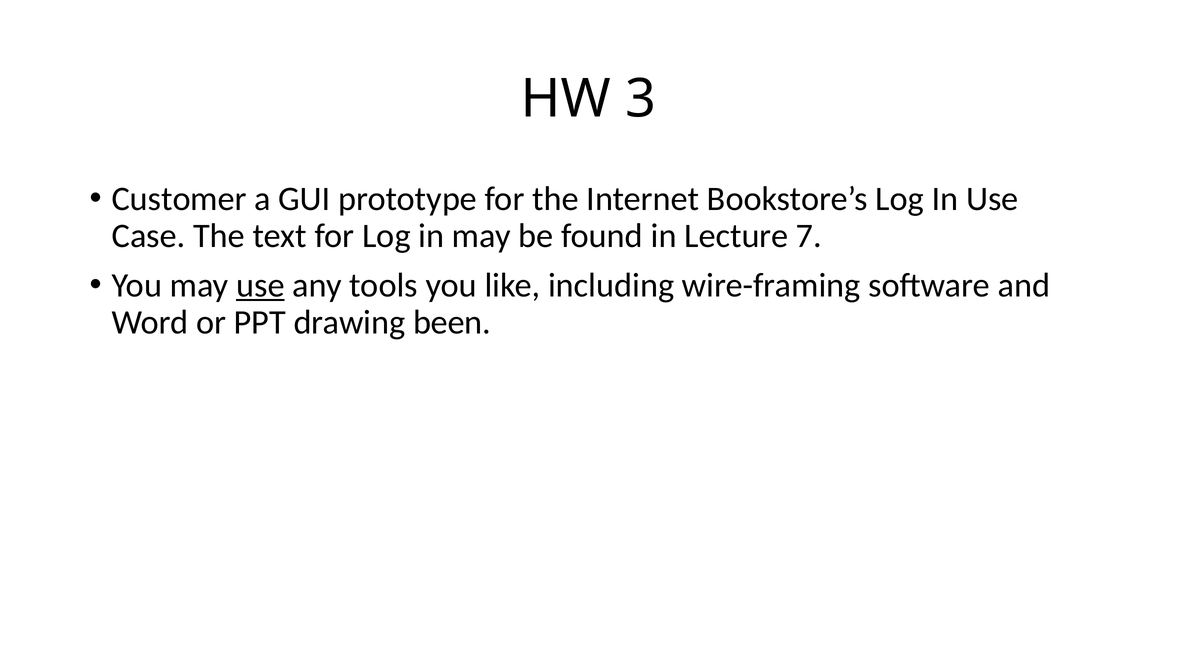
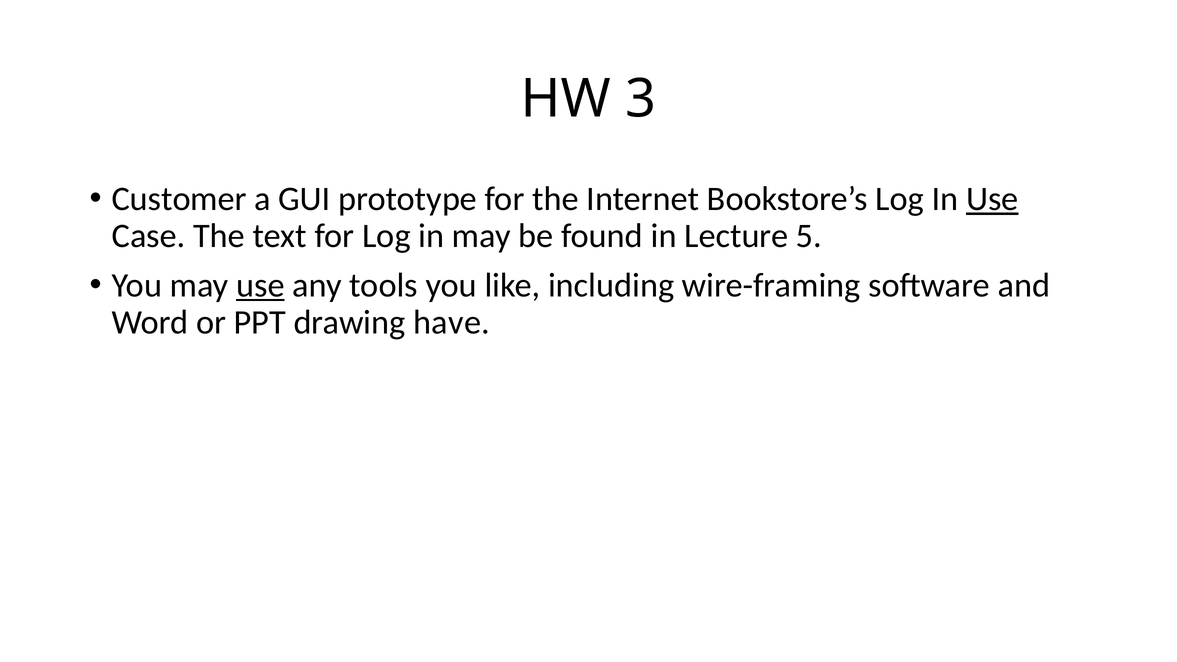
Use underline: none -> present (992, 199)
7: 7 -> 5 (809, 236)
been: been -> have (452, 323)
